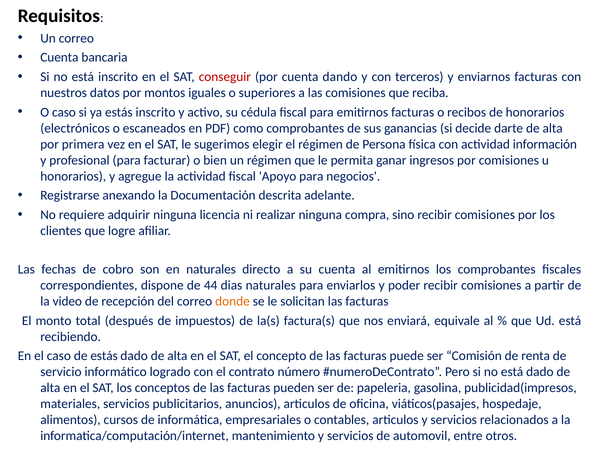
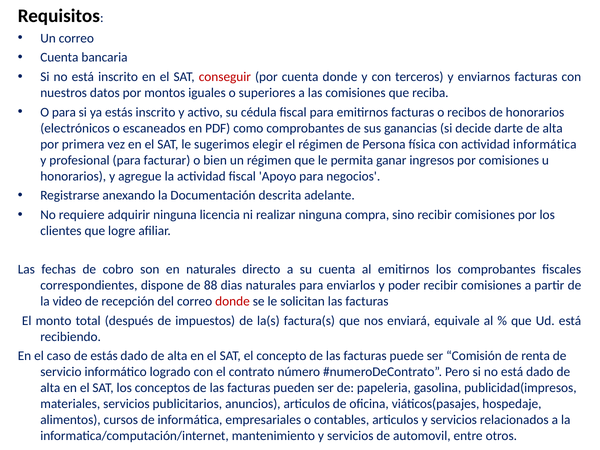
cuenta dando: dando -> donde (340, 77)
O caso: caso -> para (64, 112)
actividad información: información -> informática (545, 144)
44: 44 -> 88 (211, 285)
donde colour: orange -> red (232, 301)
